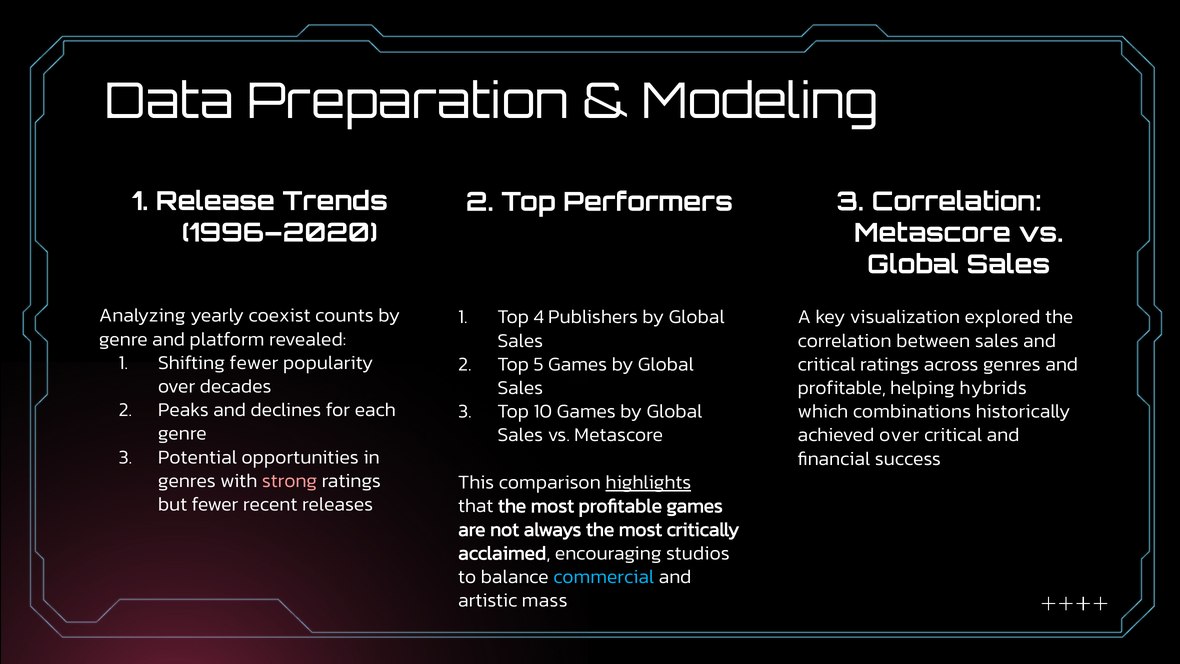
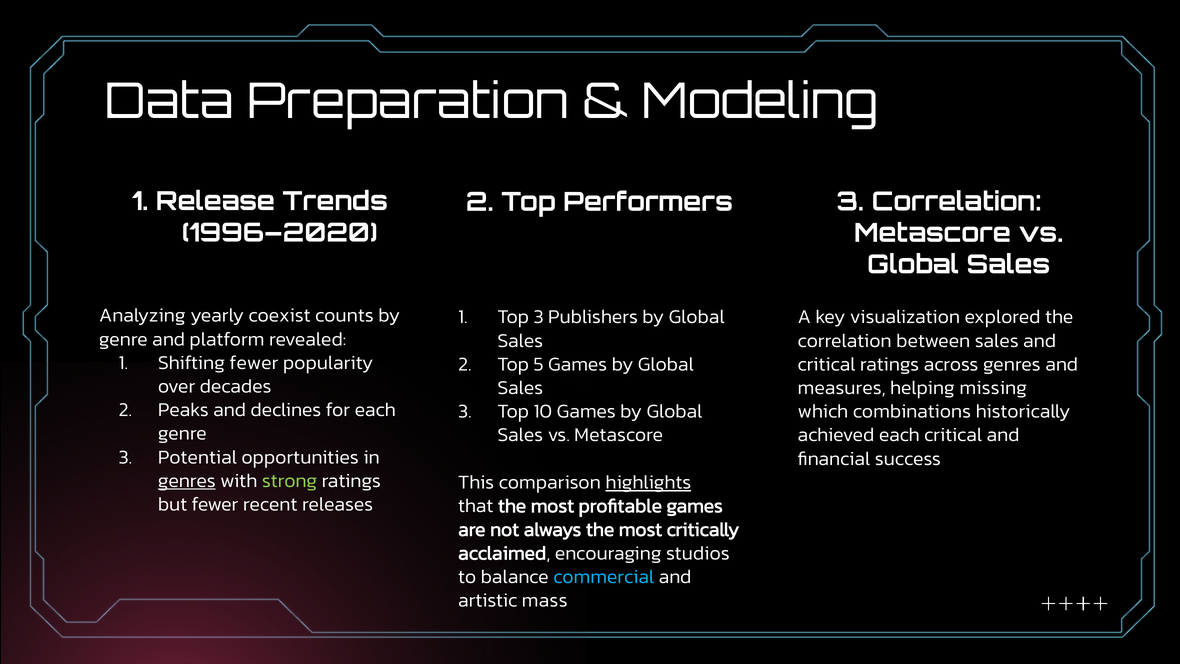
Top 4: 4 -> 3 (539, 317)
profitable: profitable -> measures (842, 388)
hybrids: hybrids -> missing (993, 388)
achieved over: over -> each (899, 435)
genres underline: none -> present (187, 481)
strong colour: pink -> light green (290, 481)
